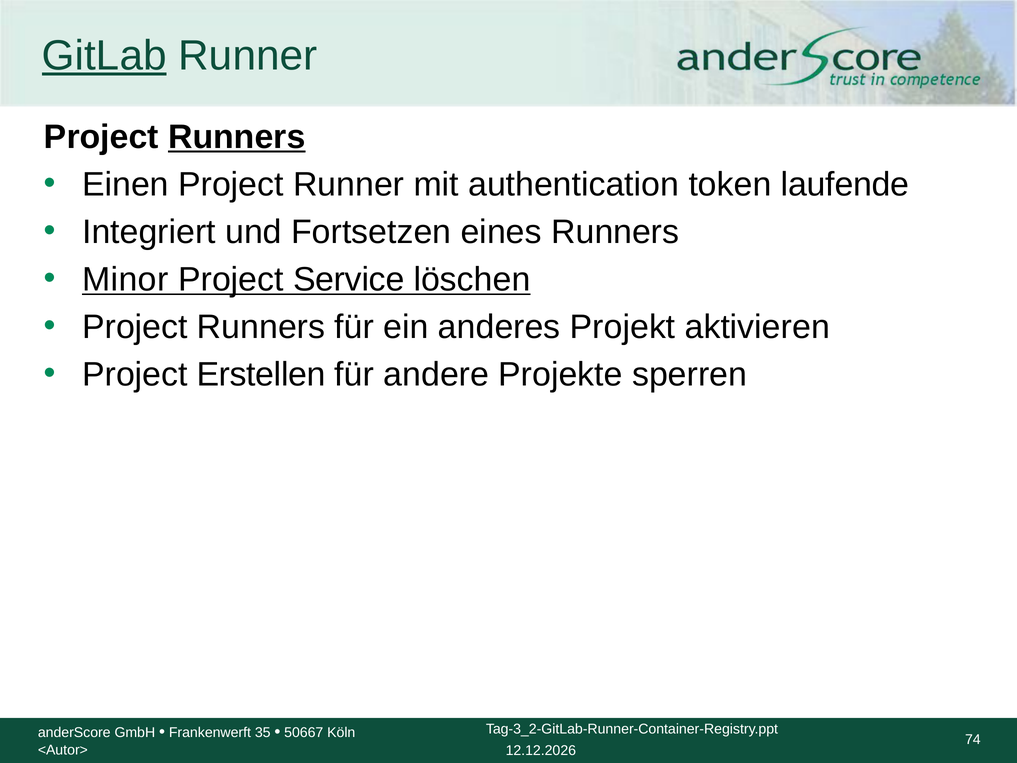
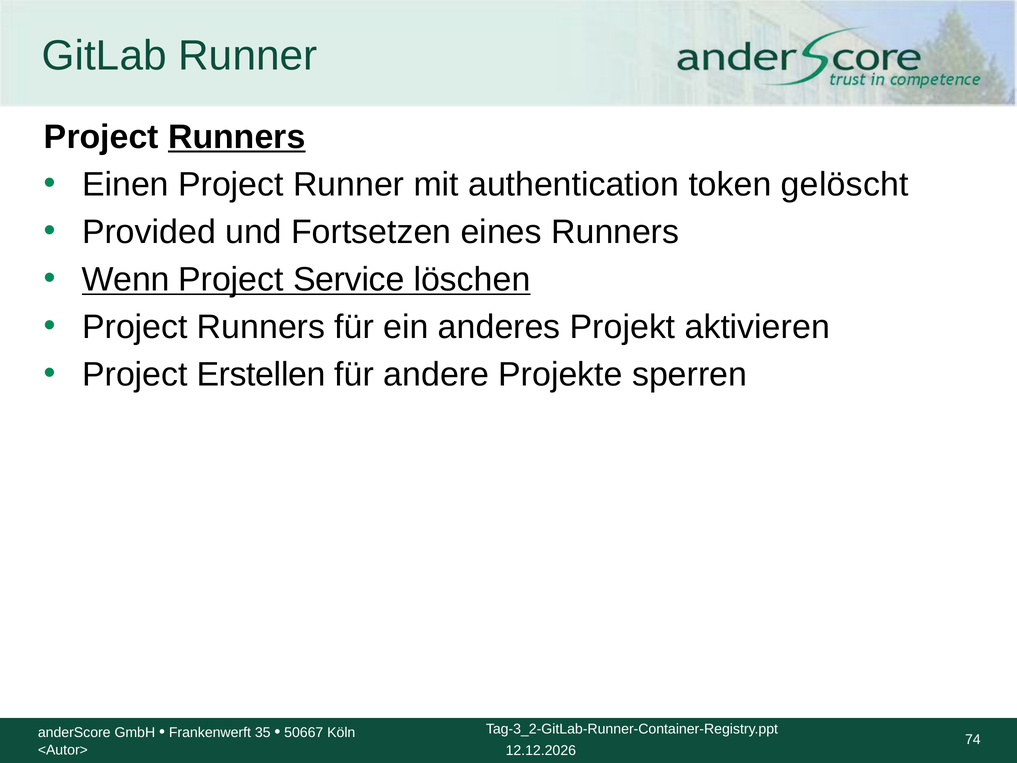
GitLab underline: present -> none (104, 56)
laufende: laufende -> gelöscht (845, 184)
Integriert: Integriert -> Provided (149, 232)
Minor: Minor -> Wenn (126, 279)
